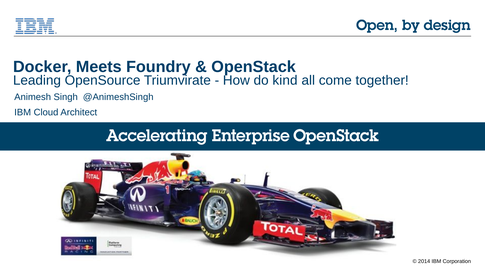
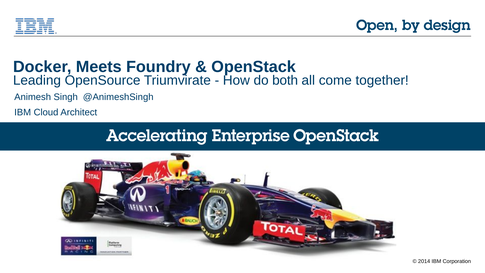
kind: kind -> both (285, 80)
